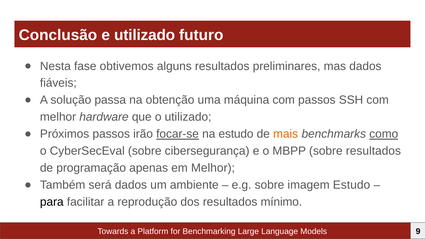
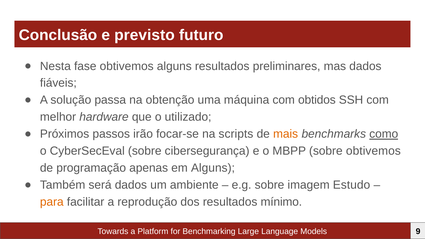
e utilizado: utilizado -> previsto (144, 35)
com passos: passos -> obtidos (317, 100)
focar-se underline: present -> none (178, 134)
na estudo: estudo -> scripts (236, 134)
sobre resultados: resultados -> obtivemos (373, 151)
em Melhor: Melhor -> Alguns (213, 168)
para colour: black -> orange (52, 202)
